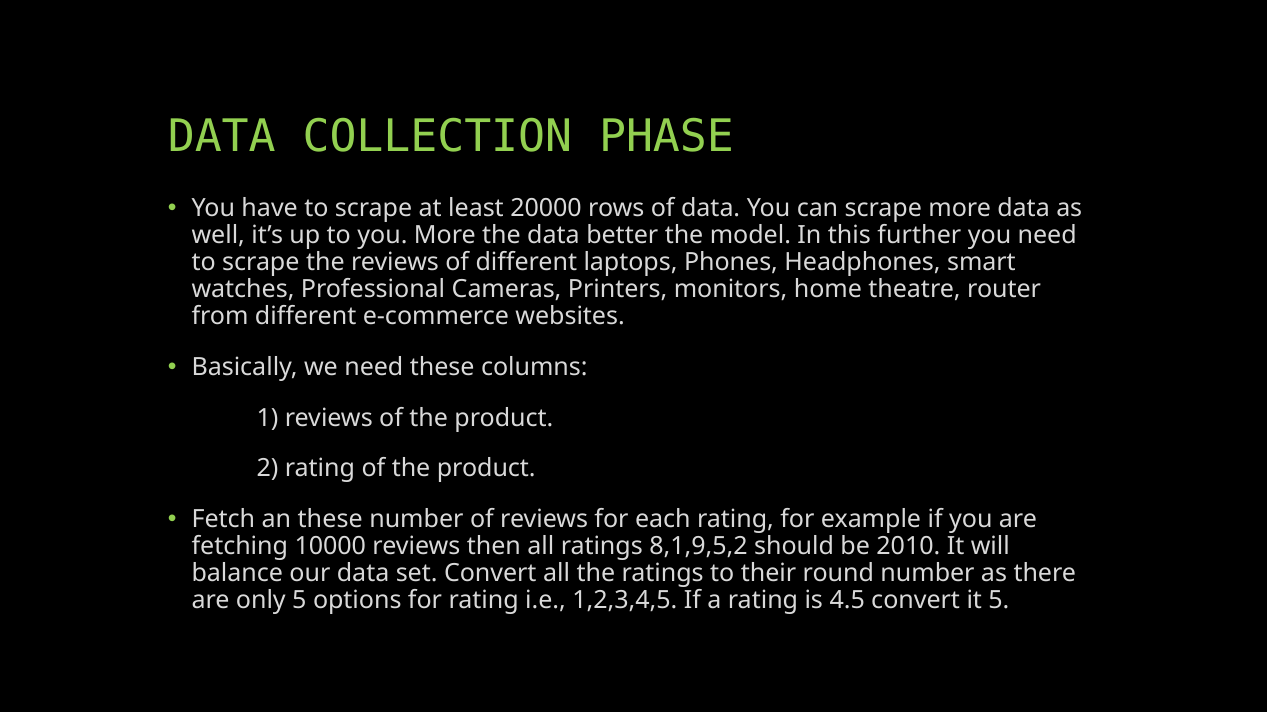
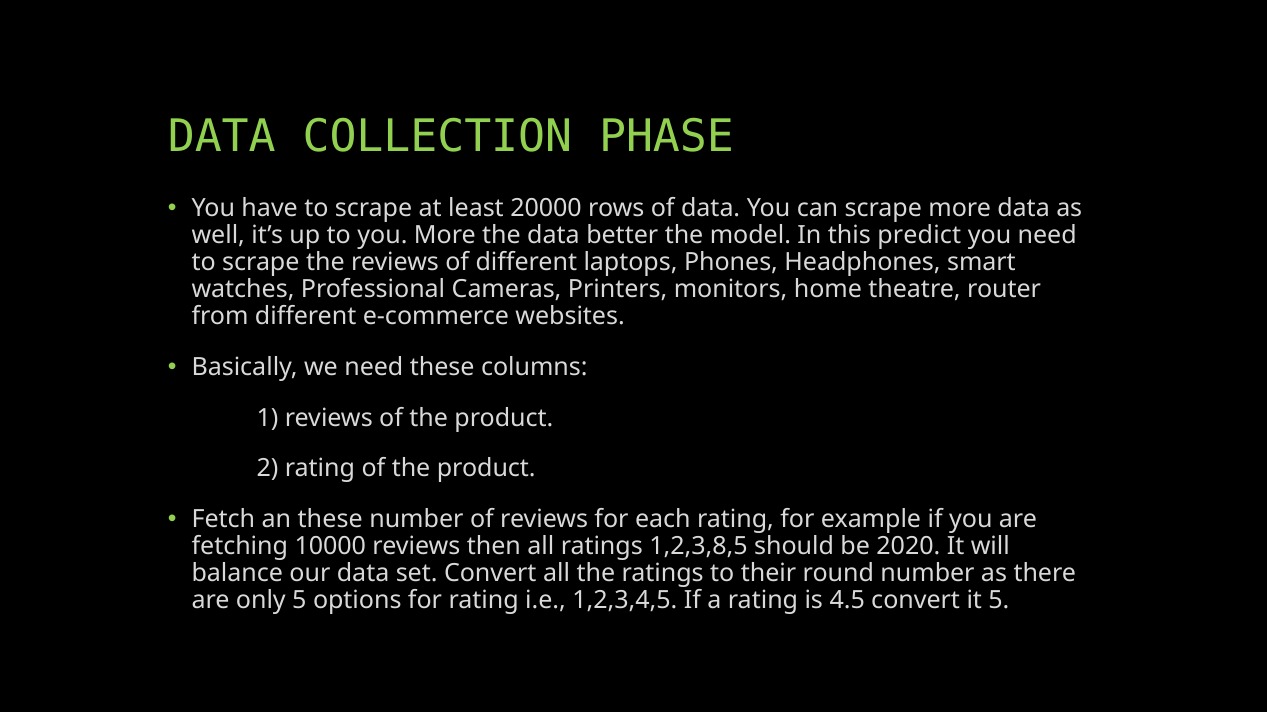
further: further -> predict (919, 235)
8,1,9,5,2: 8,1,9,5,2 -> 1,2,3,8,5 (699, 547)
2010: 2010 -> 2020 (908, 547)
